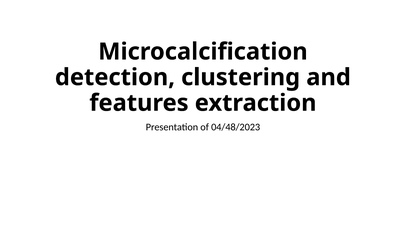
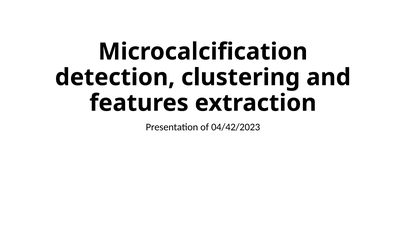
04/48/2023: 04/48/2023 -> 04/42/2023 (236, 127)
